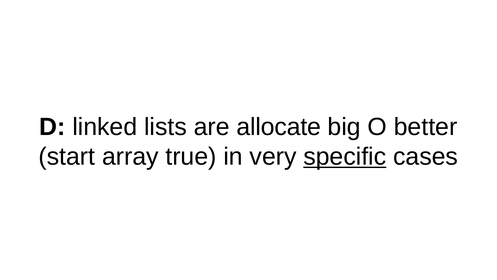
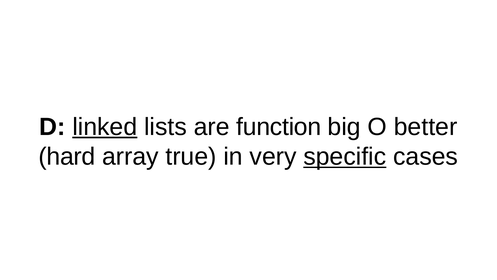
linked underline: none -> present (105, 127)
allocate: allocate -> function (279, 127)
start: start -> hard (67, 156)
